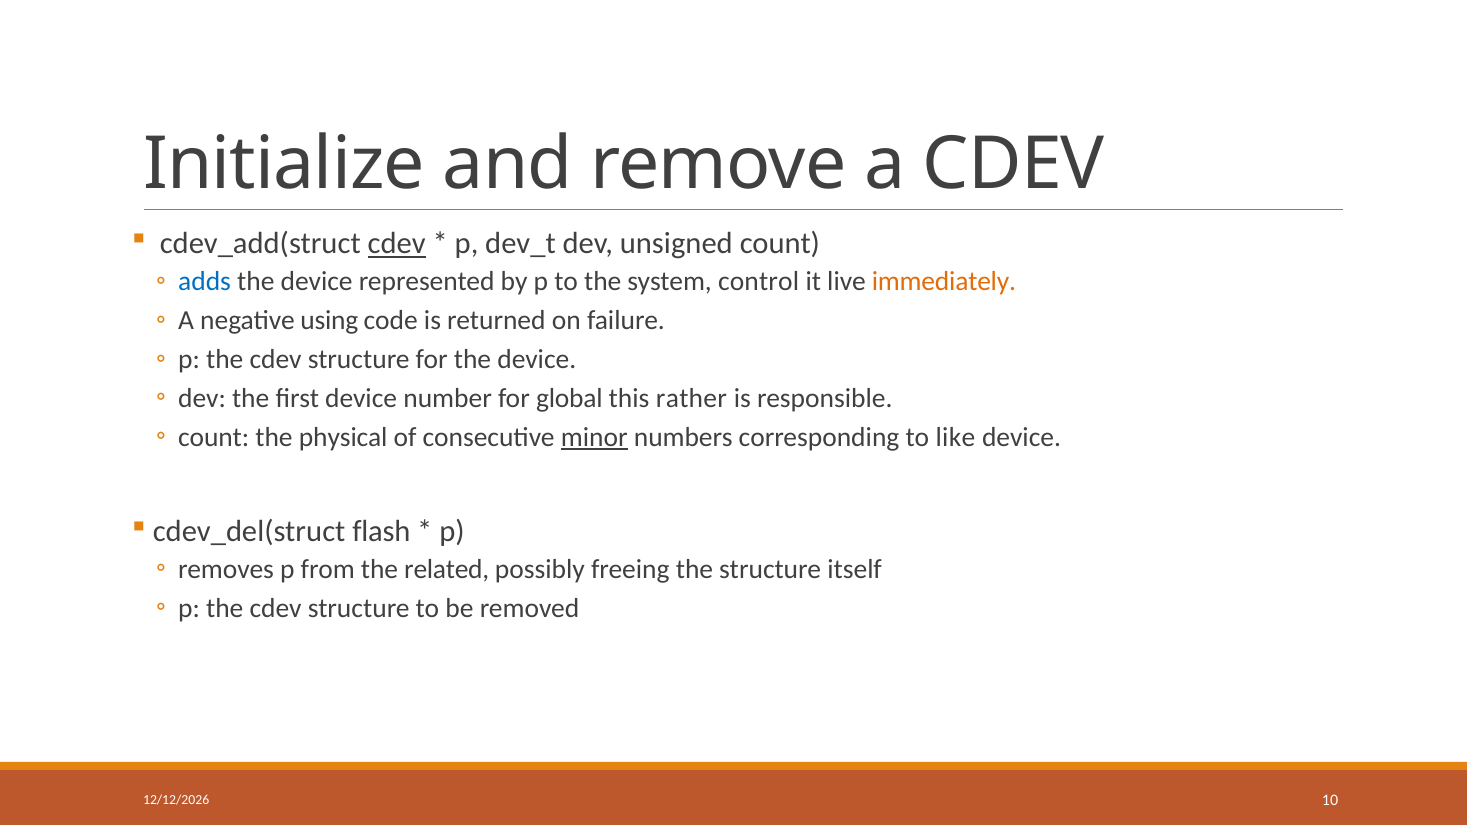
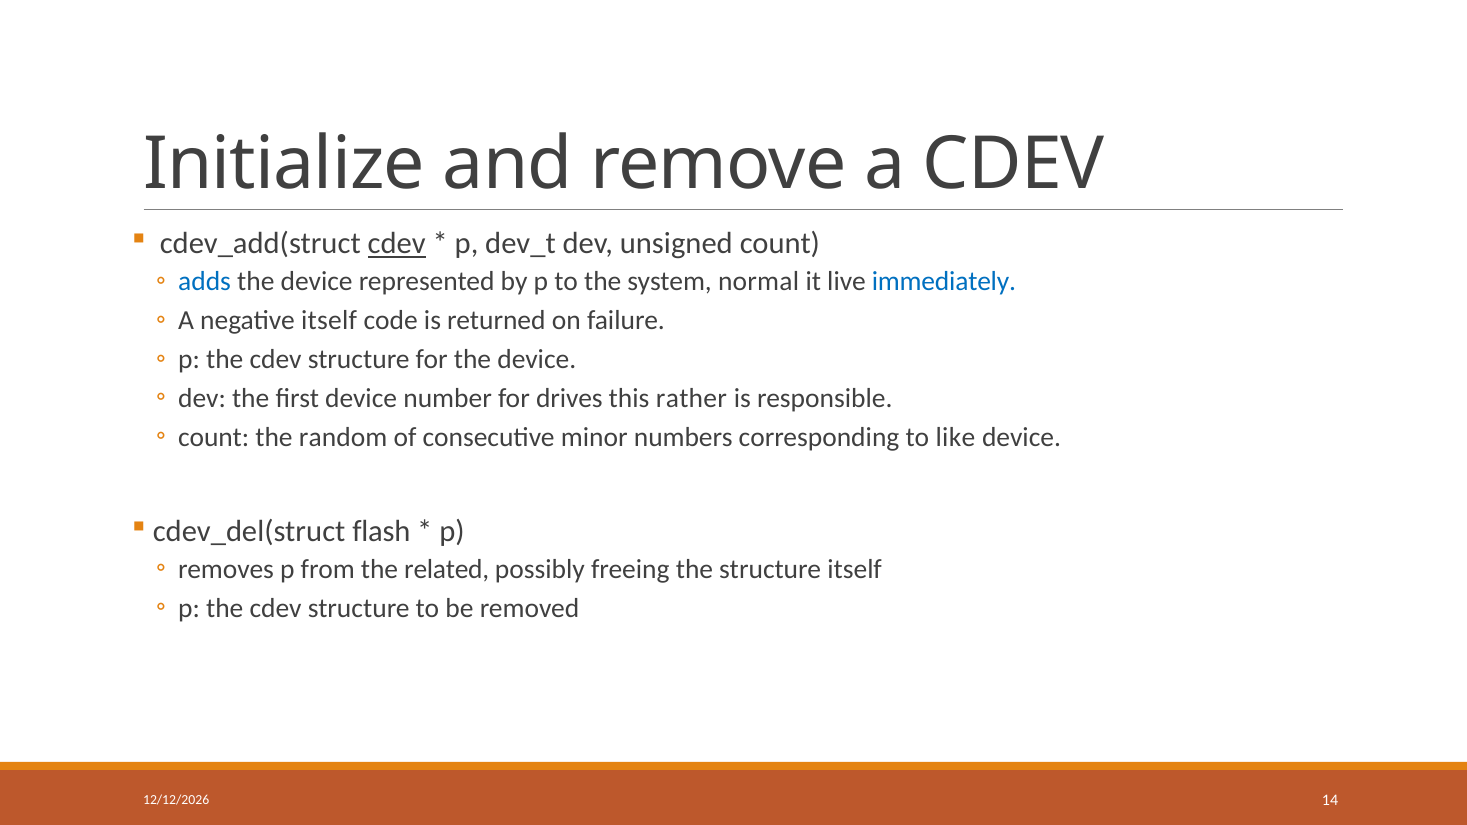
control: control -> normal (759, 281)
immediately colour: orange -> blue (944, 281)
negative using: using -> itself (329, 320)
global: global -> drives (569, 398)
physical: physical -> random (343, 437)
minor underline: present -> none (594, 437)
10: 10 -> 14 (1330, 800)
